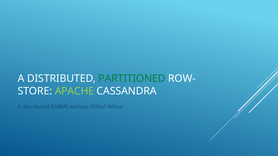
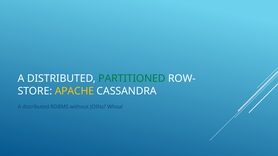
APACHE colour: light green -> yellow (74, 91)
